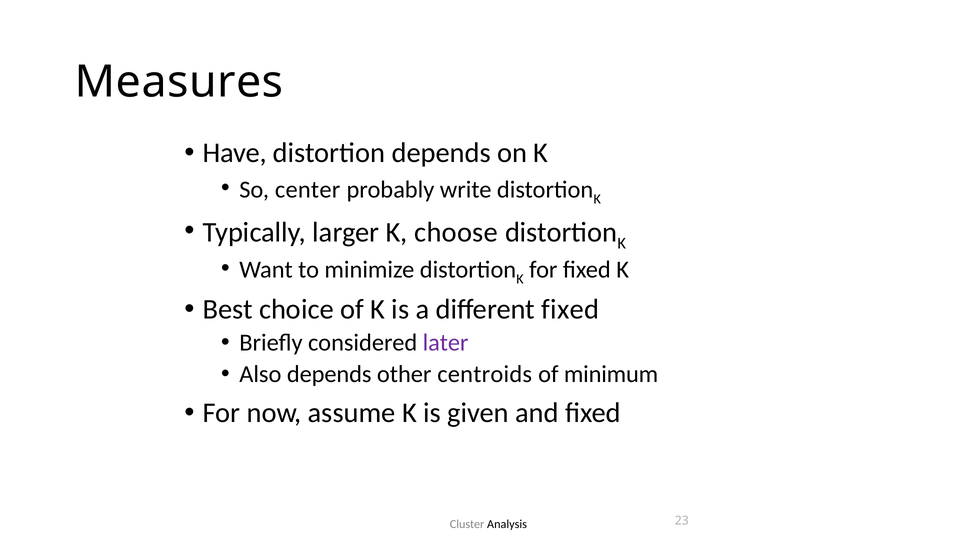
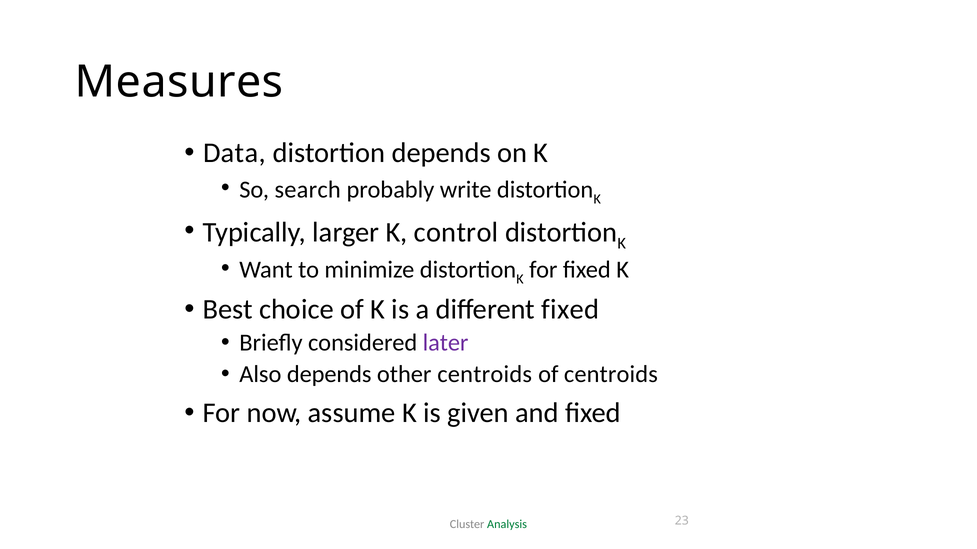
Have: Have -> Data (234, 153)
center: center -> search (308, 190)
choose: choose -> control (456, 233)
of minimum: minimum -> centroids (611, 375)
Analysis colour: black -> green (507, 525)
